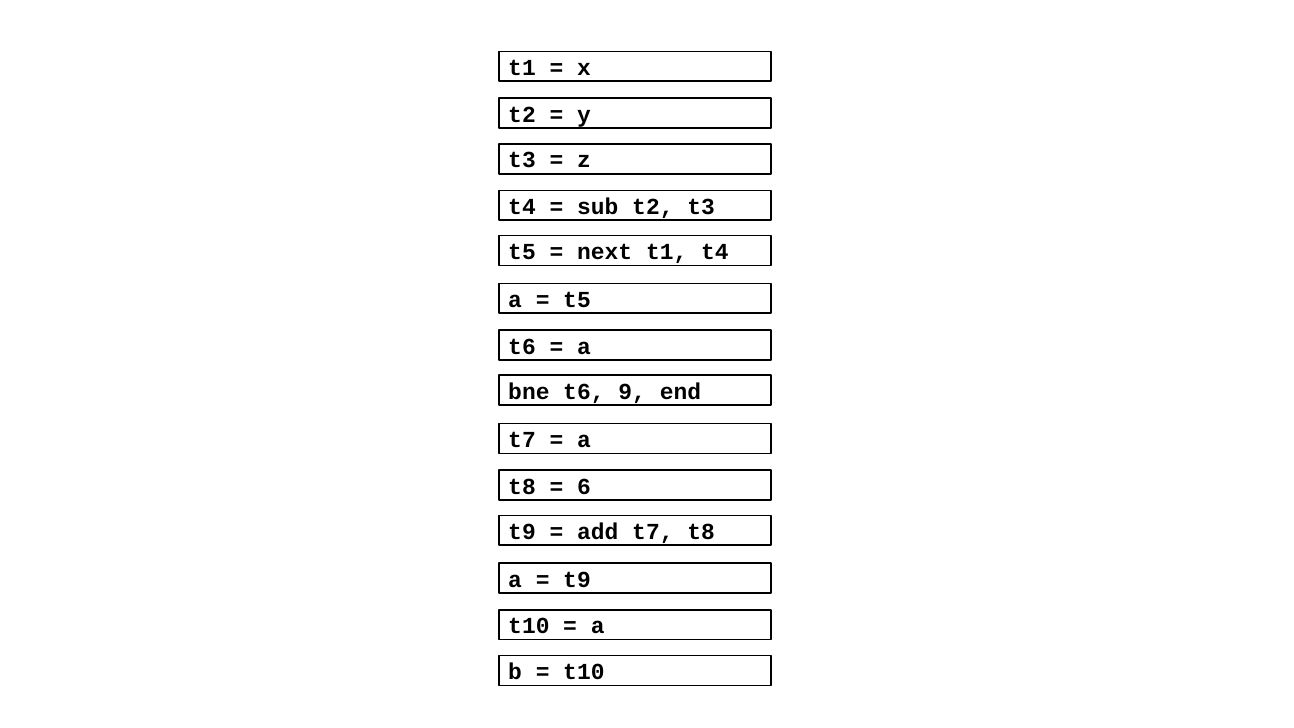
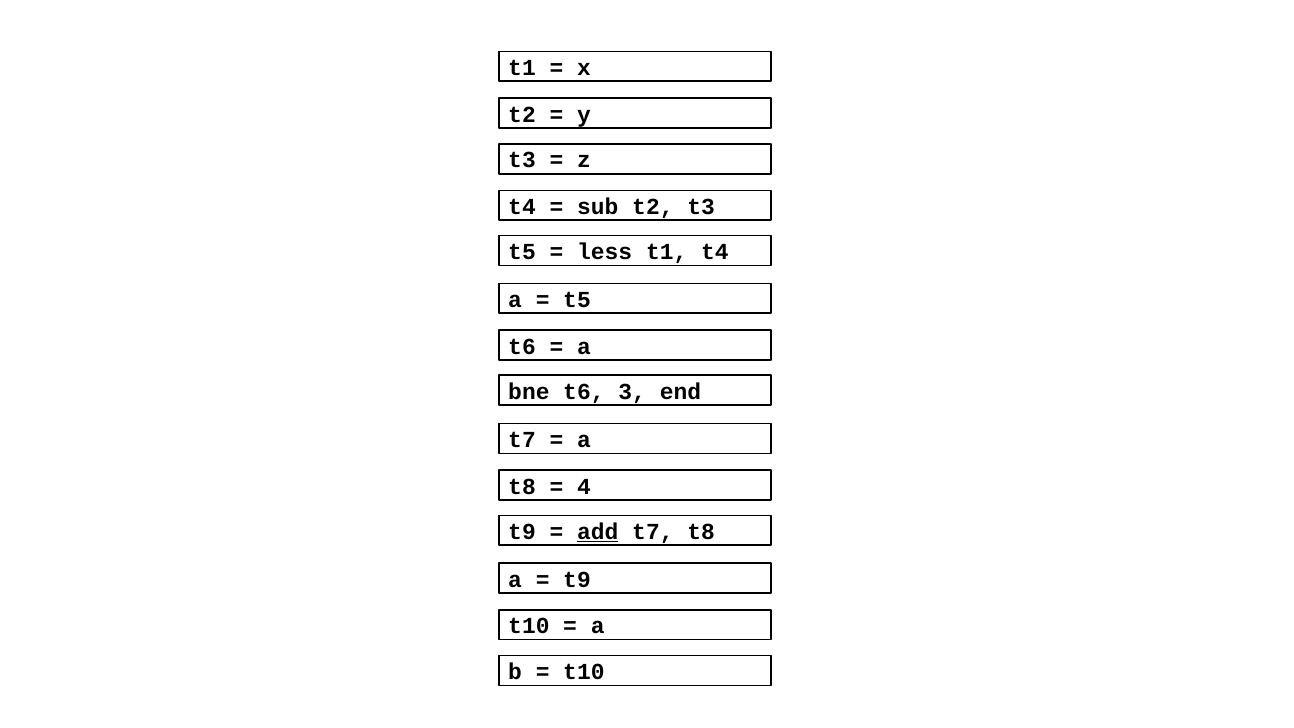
next: next -> less (605, 252)
9: 9 -> 3 (632, 392)
6: 6 -> 4 (584, 487)
add underline: none -> present (598, 532)
